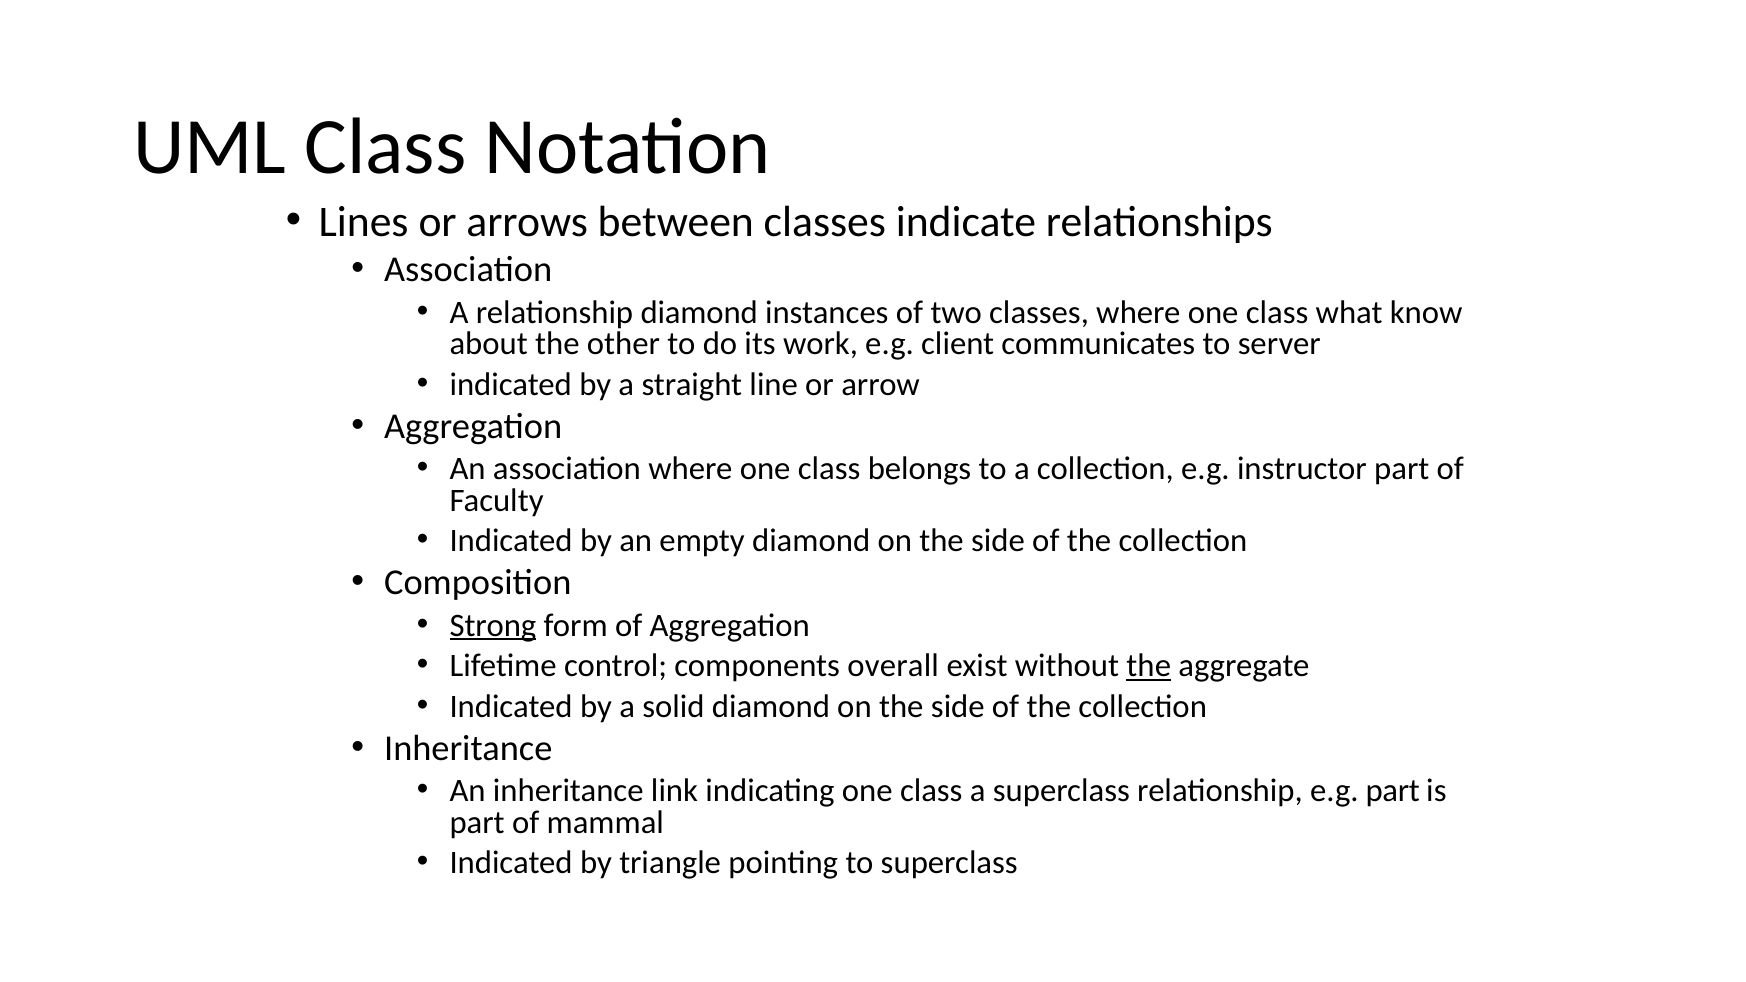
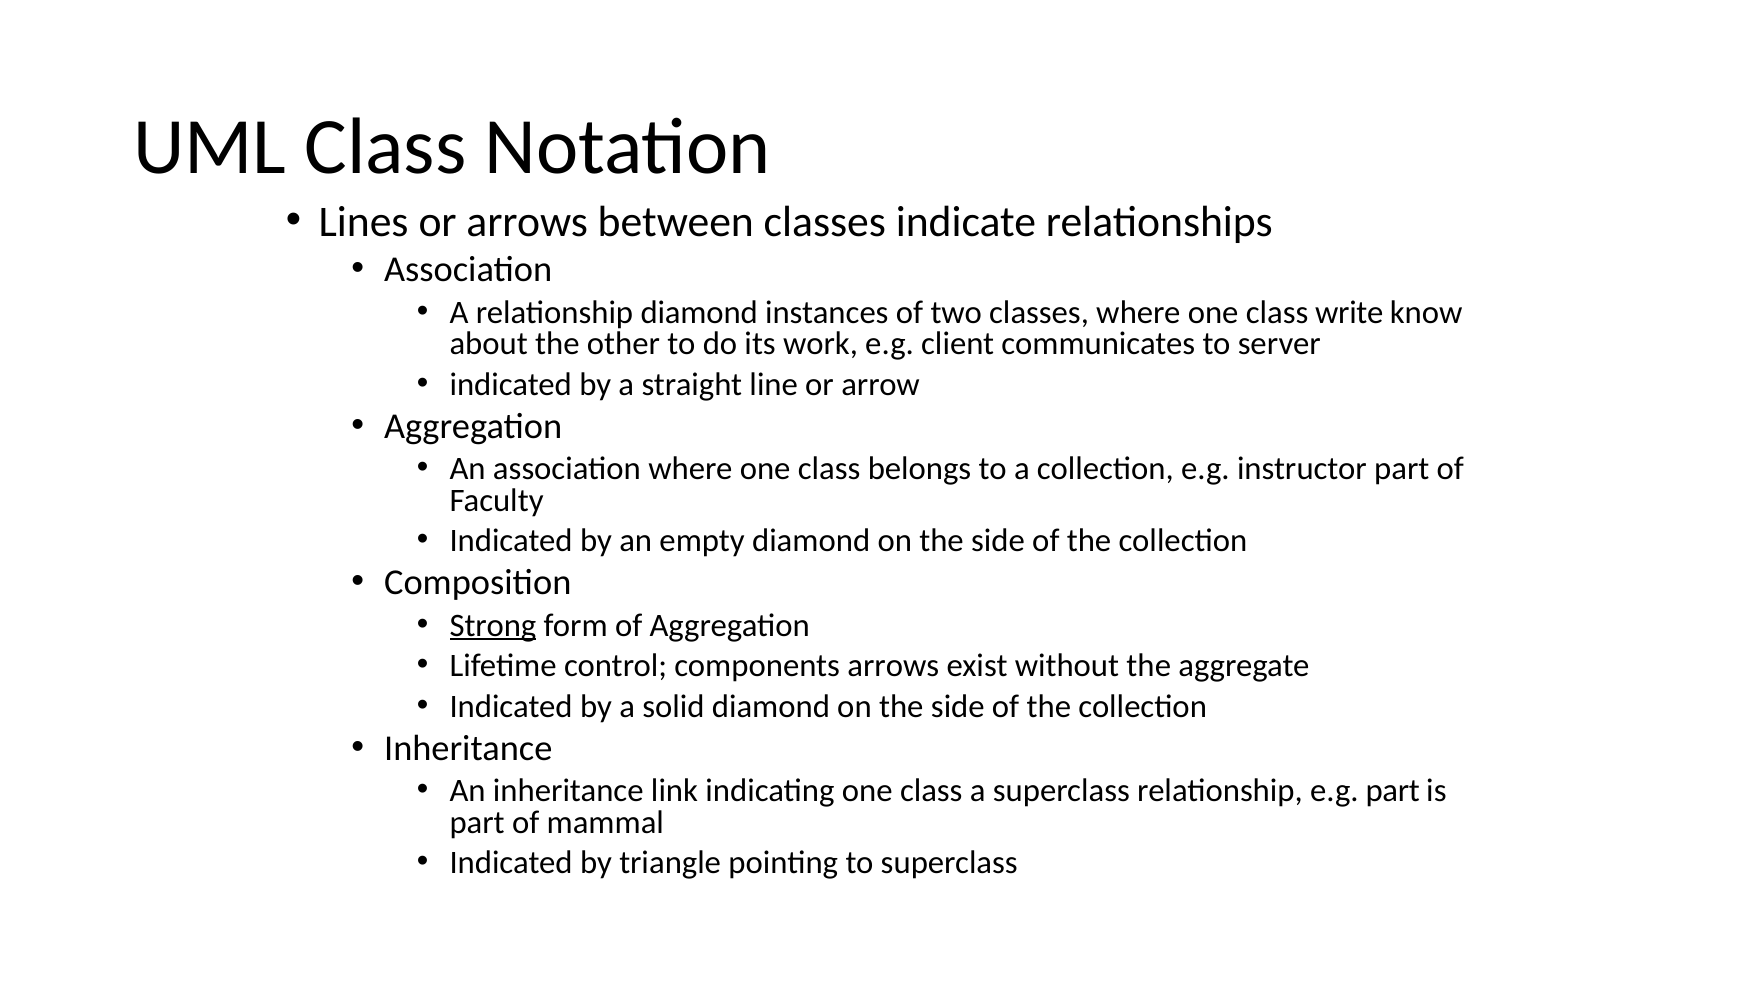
what: what -> write (1349, 312)
components overall: overall -> arrows (893, 666)
the underline: present -> none (1149, 666)
